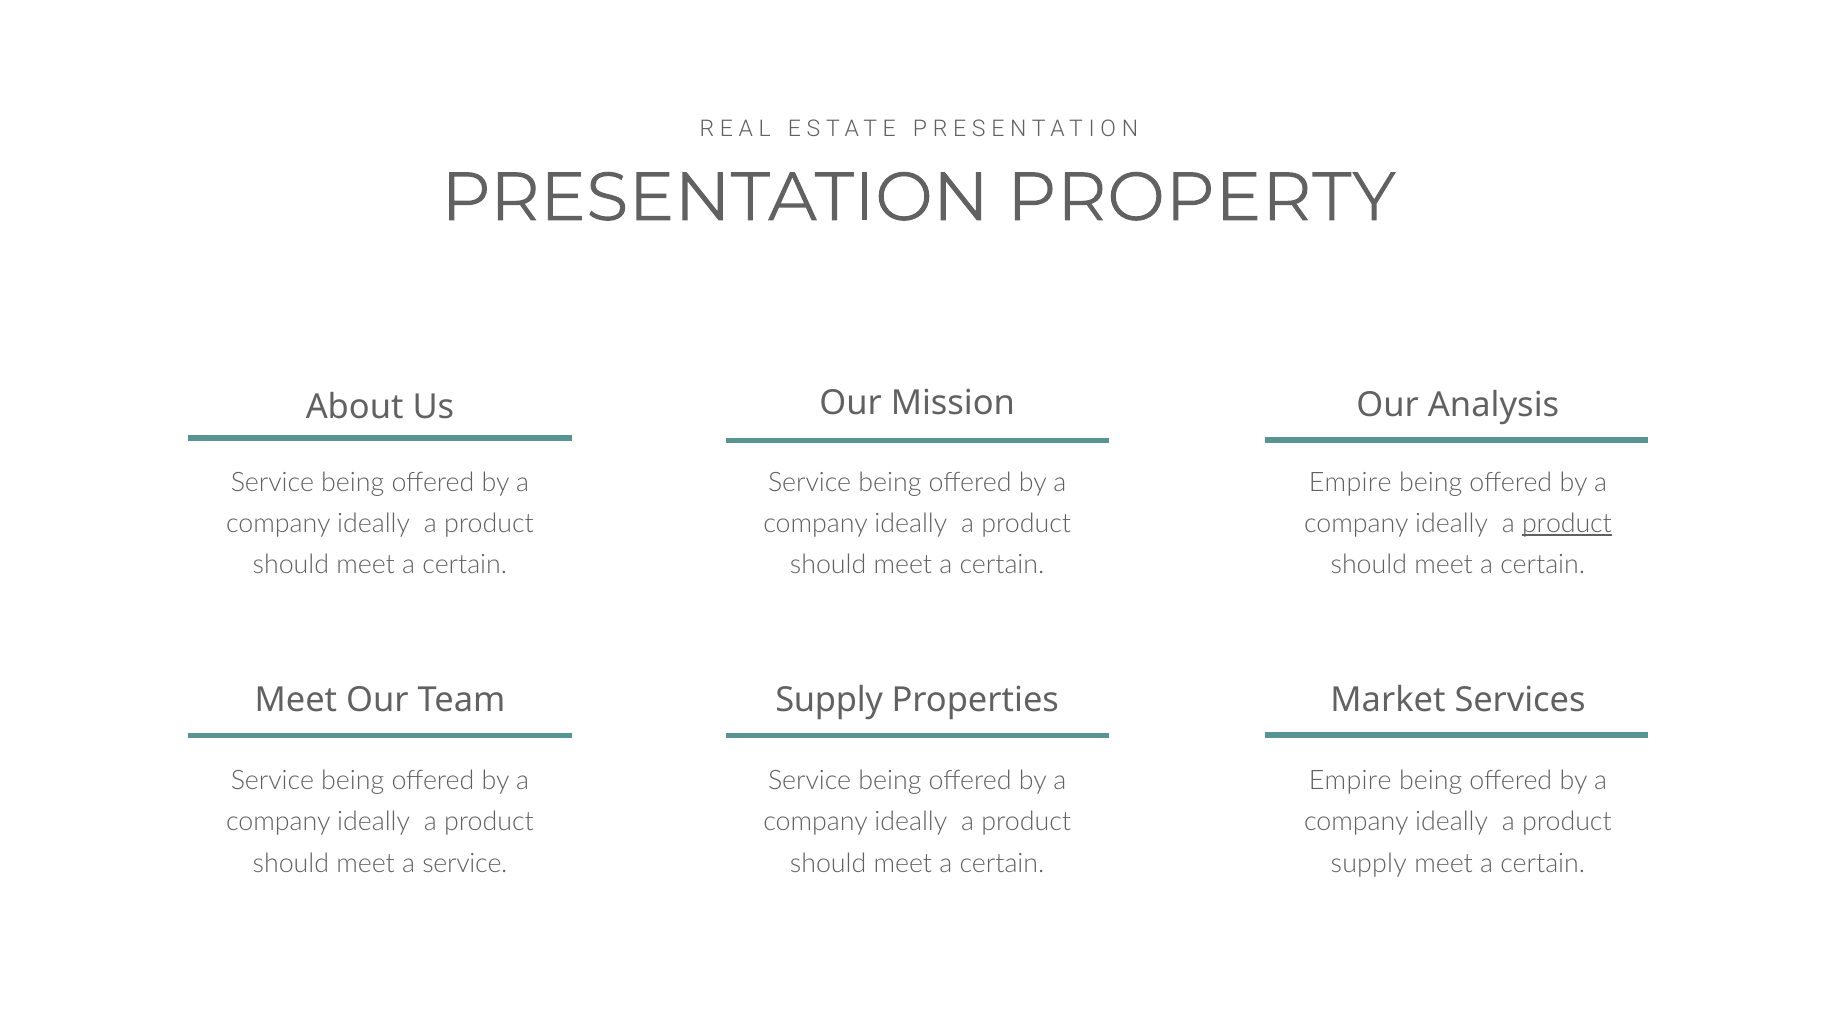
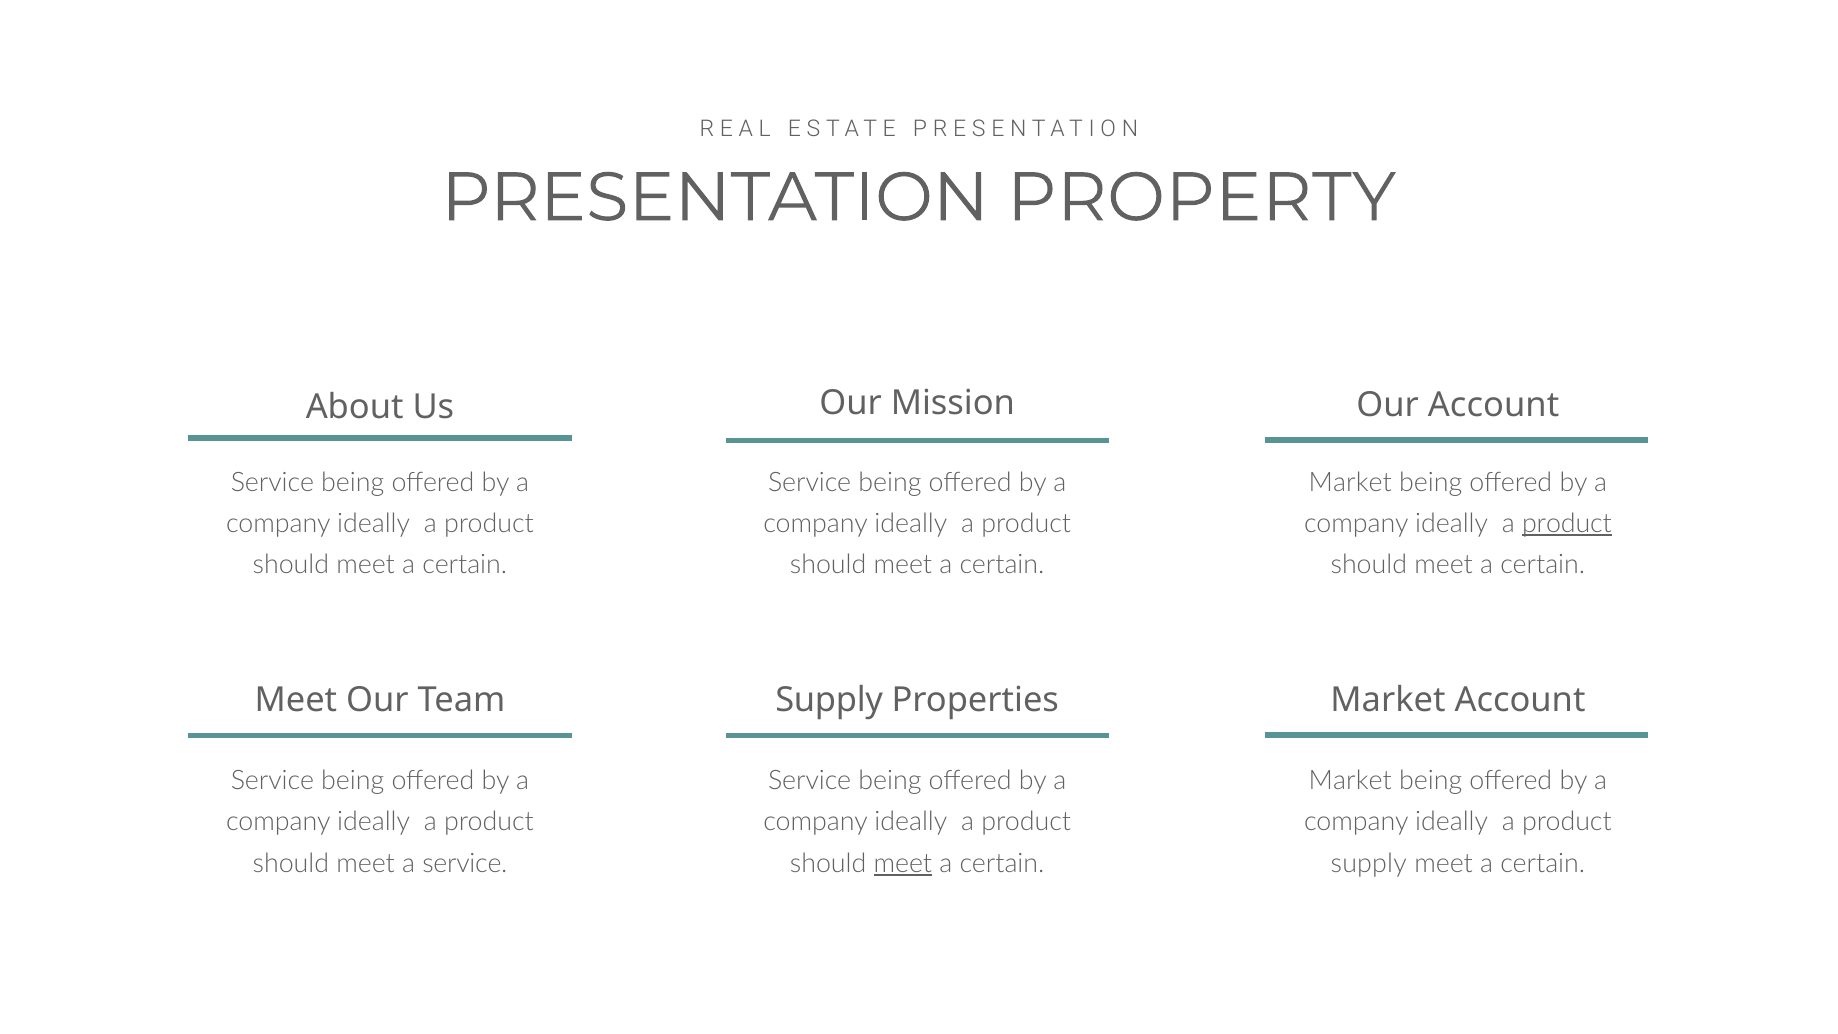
Our Analysis: Analysis -> Account (1494, 405)
Empire: Empire -> Market (1350, 482)
Market Services: Services -> Account (1520, 700)
Empire: Empire -> Market (1350, 781)
meet underline: none -> present (903, 863)
